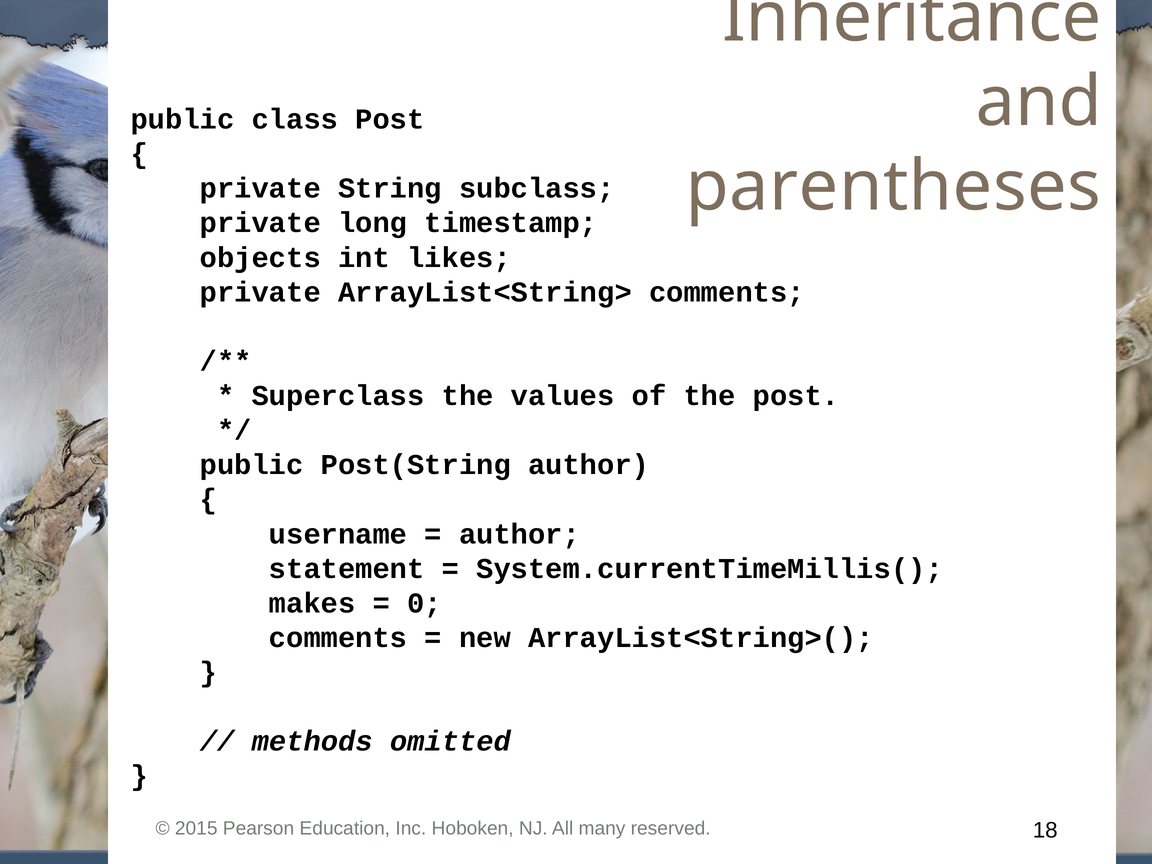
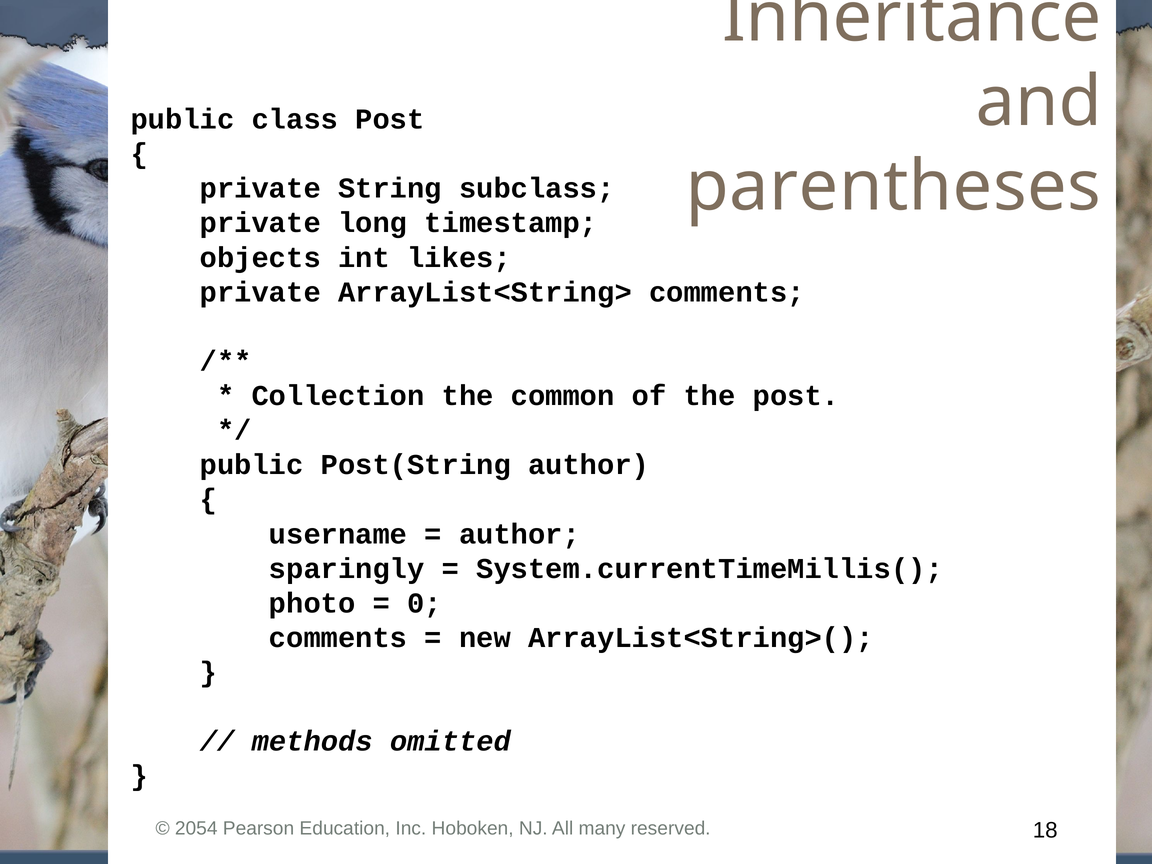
Superclass: Superclass -> Collection (338, 396)
values: values -> common (563, 396)
statement: statement -> sparingly (347, 569)
makes: makes -> photo (312, 603)
2015: 2015 -> 2054 (196, 828)
